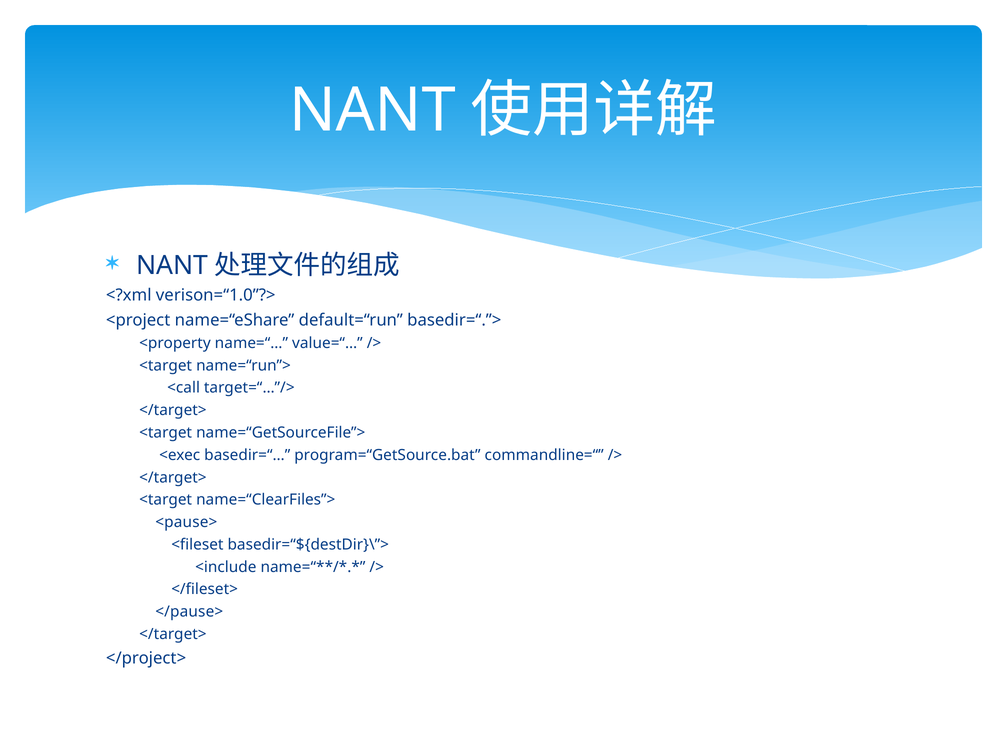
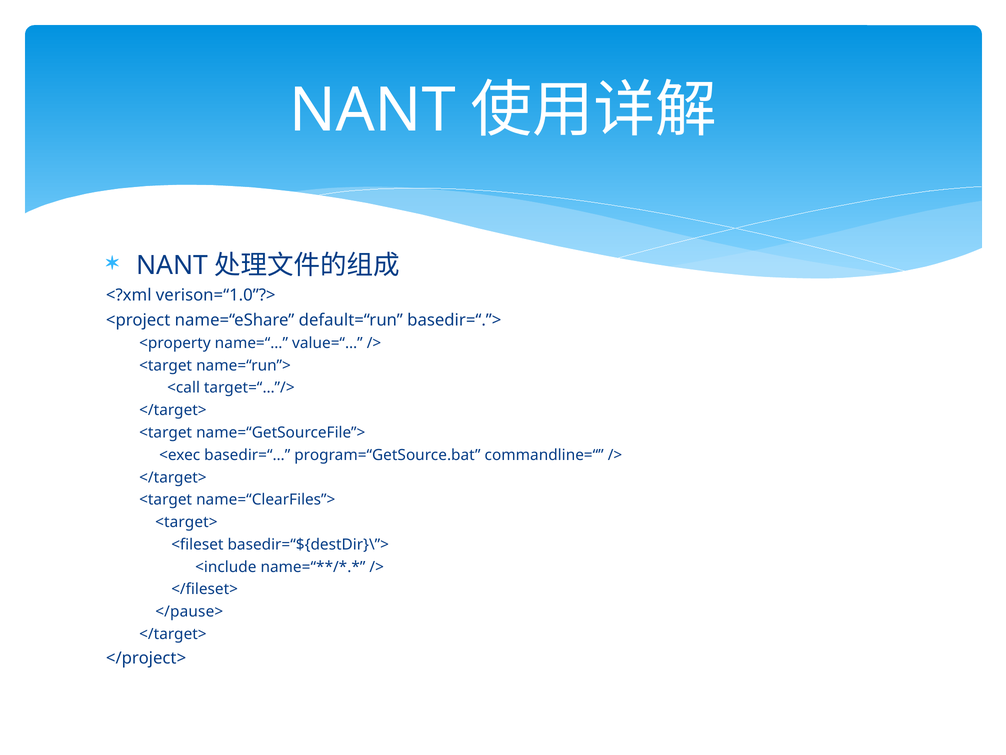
<pause>: <pause> -> <target> (186, 522)
